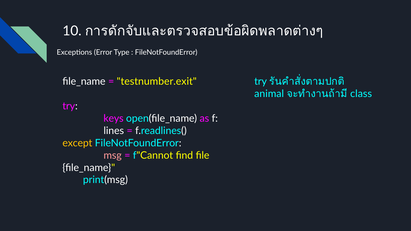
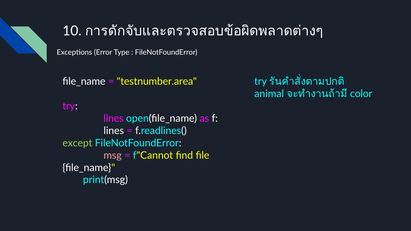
testnumber.exit: testnumber.exit -> testnumber.area (157, 81)
class: class -> color (361, 94)
keys: keys -> lines (114, 118)
except colour: yellow -> light green (77, 143)
